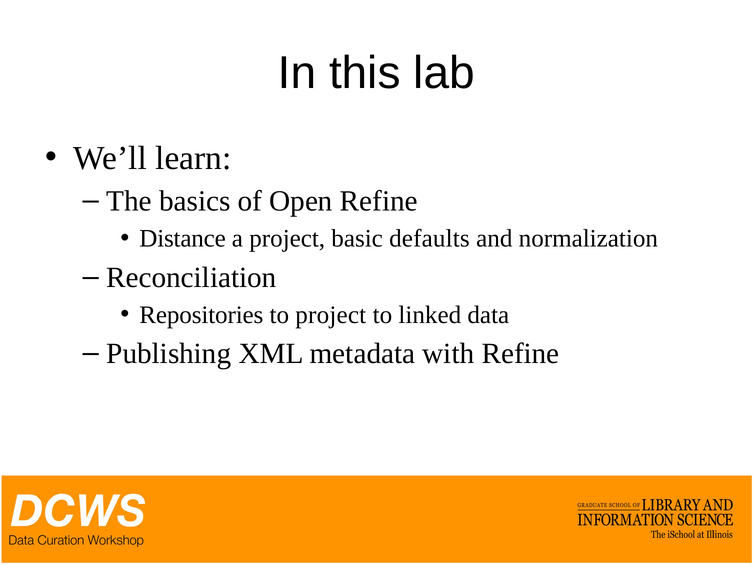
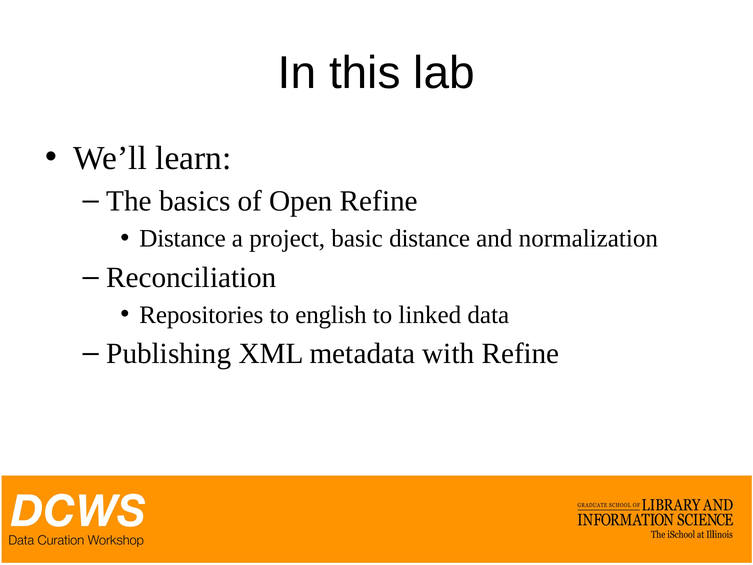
basic defaults: defaults -> distance (430, 239)
to project: project -> english (331, 315)
